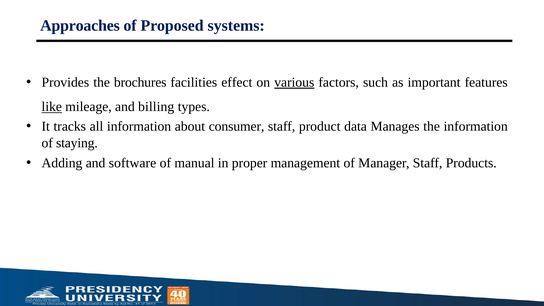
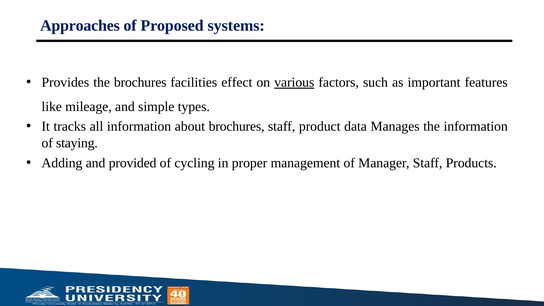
like underline: present -> none (52, 107)
billing: billing -> simple (156, 107)
about consumer: consumer -> brochures (237, 126)
software: software -> provided (133, 163)
manual: manual -> cycling (194, 163)
